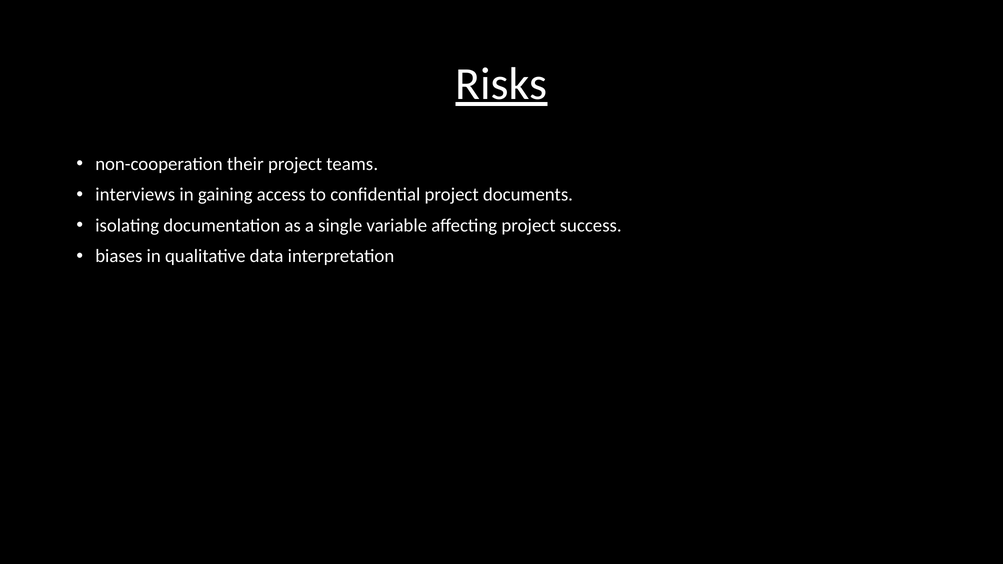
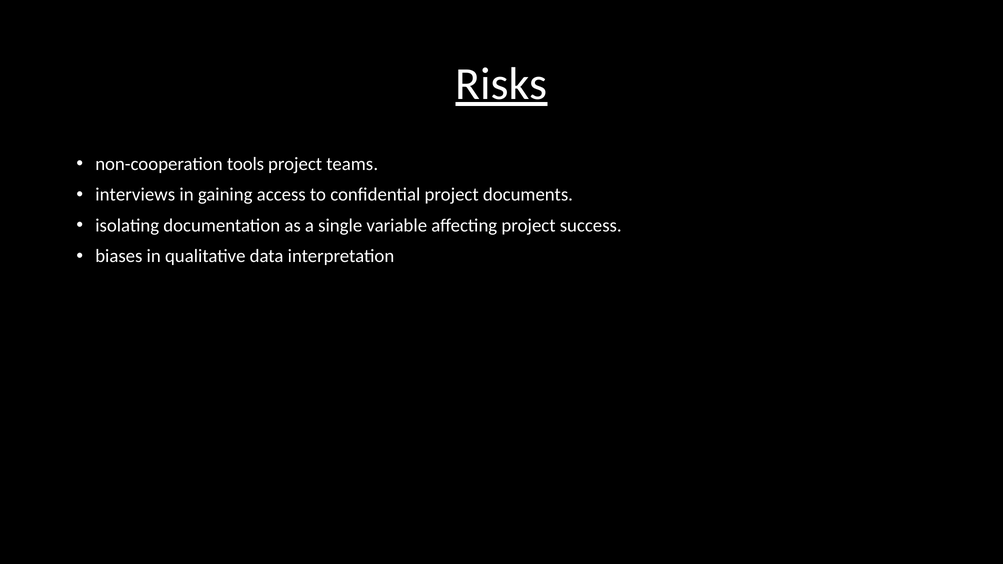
their: their -> tools (245, 164)
